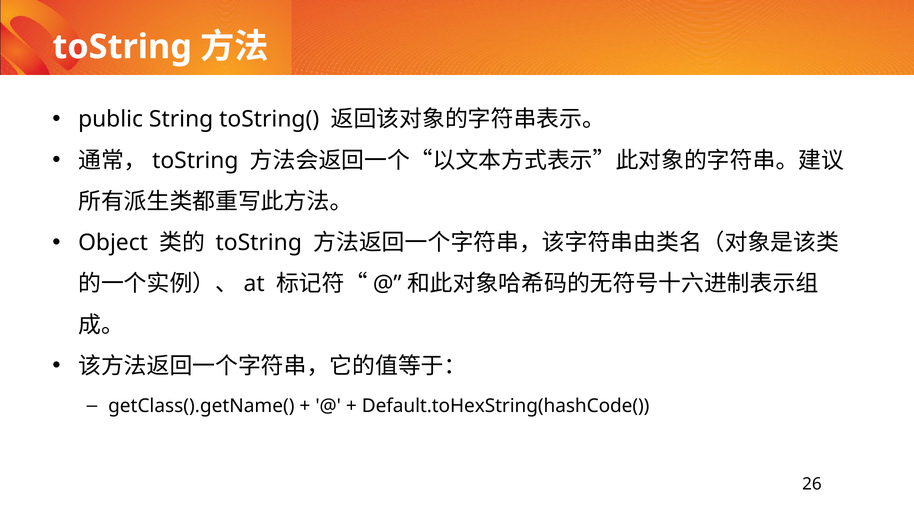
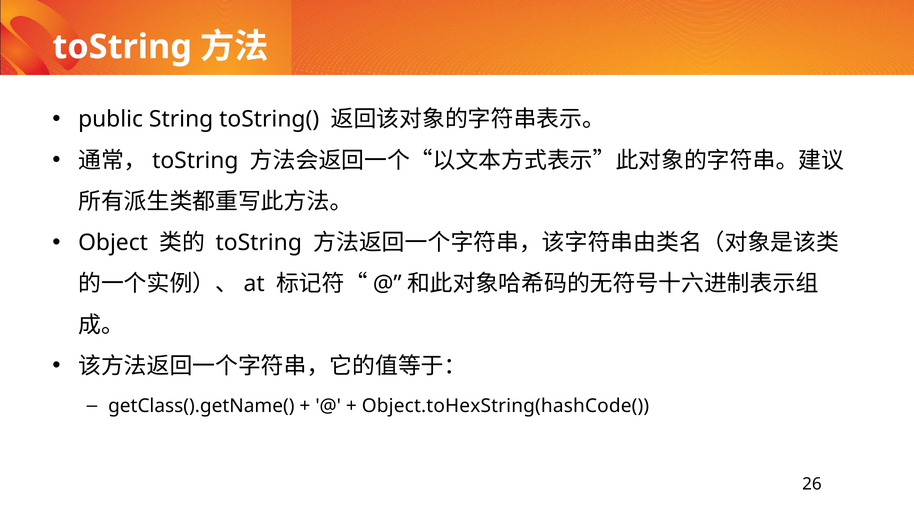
Default.toHexString(hashCode(: Default.toHexString(hashCode( -> Object.toHexString(hashCode( (505, 406)
